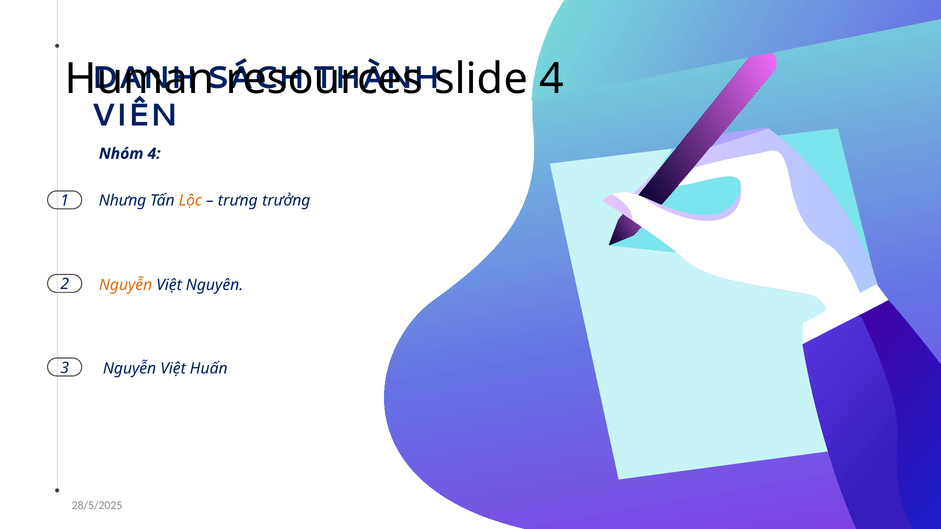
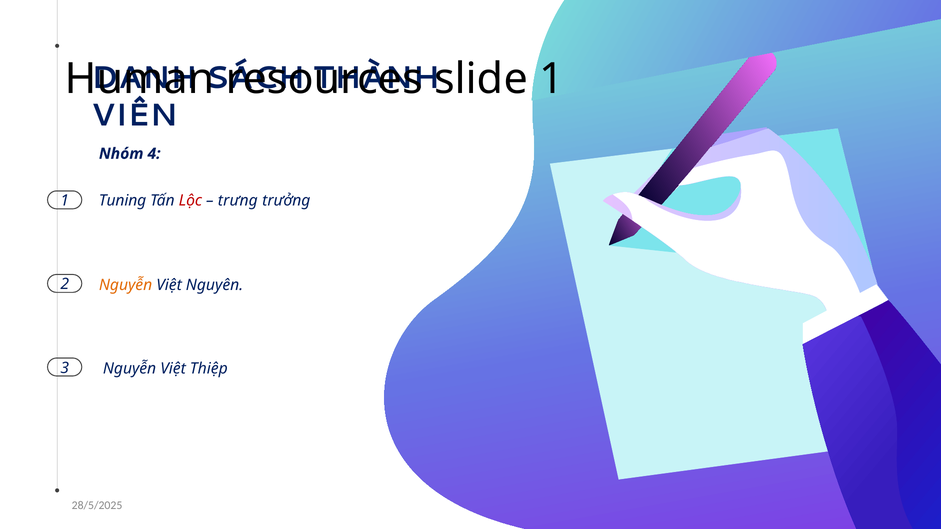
slide 4: 4 -> 1 (551, 79)
Nhưng: Nhưng -> Tuning (123, 201)
Lộc colour: orange -> red (190, 201)
Huấn: Huấn -> Thiệp (209, 369)
